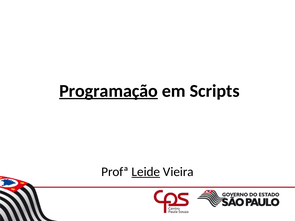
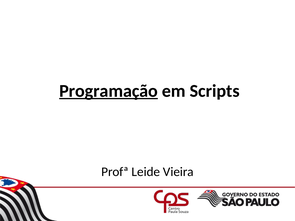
Leide underline: present -> none (146, 172)
